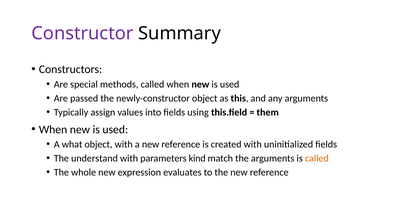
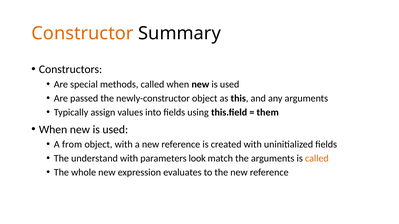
Constructor colour: purple -> orange (82, 34)
what: what -> from (72, 145)
kind: kind -> look (197, 159)
